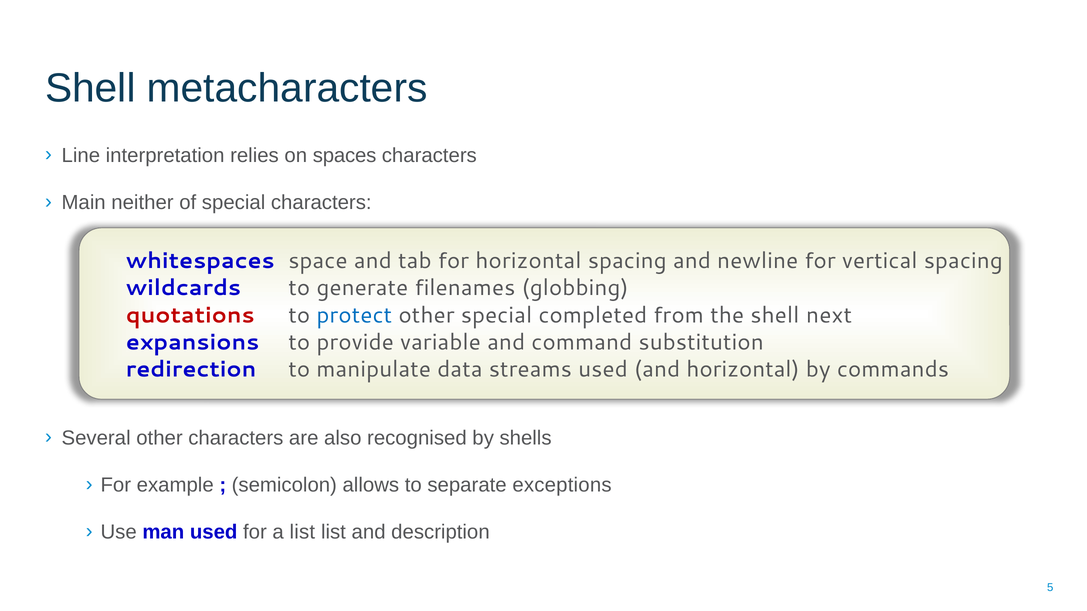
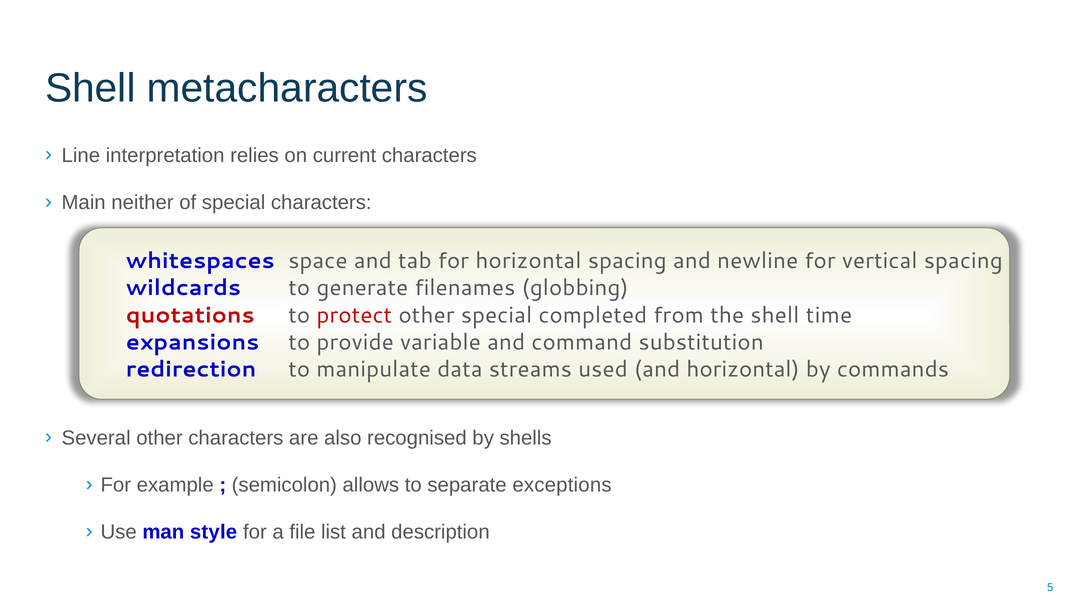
spaces: spaces -> current (344, 155)
protect colour: blue -> red (354, 315)
next: next -> time (829, 315)
man used: used -> style (214, 532)
a list: list -> file (302, 532)
